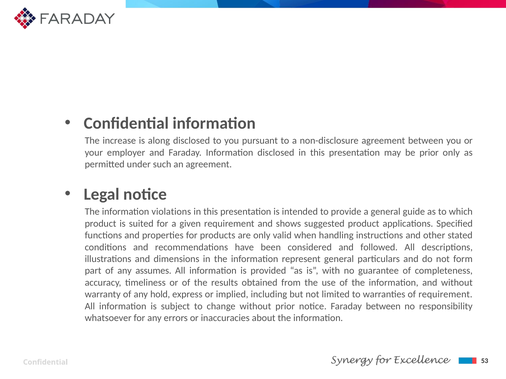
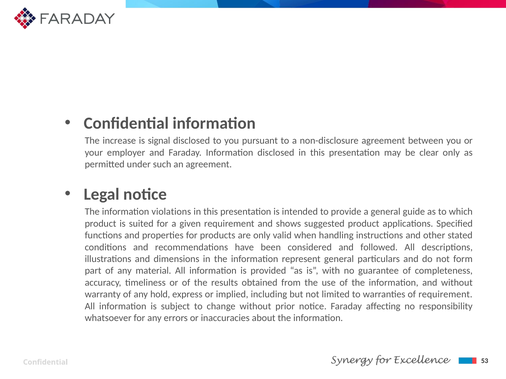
along: along -> signal (159, 141)
be prior: prior -> clear (429, 153)
assumes: assumes -> material (153, 271)
Faraday between: between -> affecting (383, 307)
